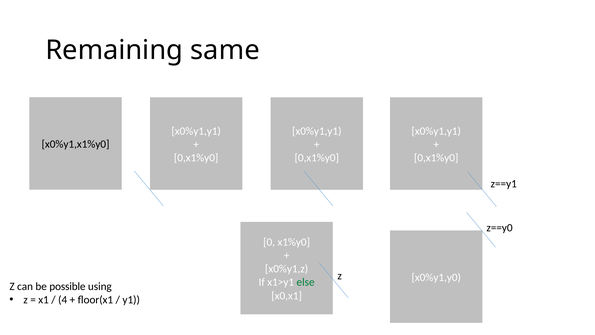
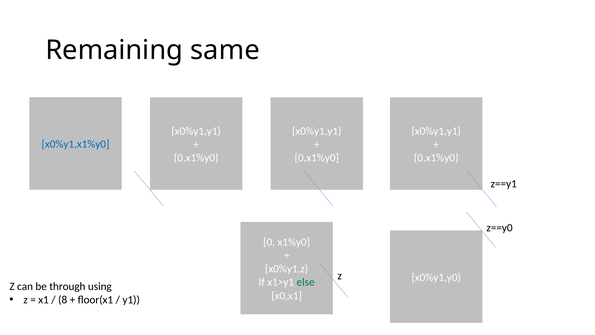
x0%y1,x1%y0 colour: black -> blue (76, 144)
possible: possible -> through (67, 286)
4: 4 -> 8 (63, 299)
